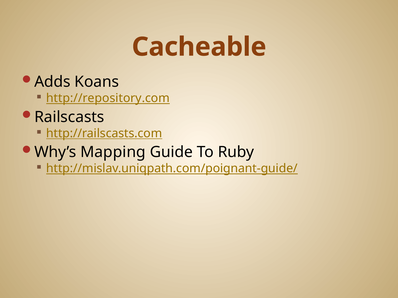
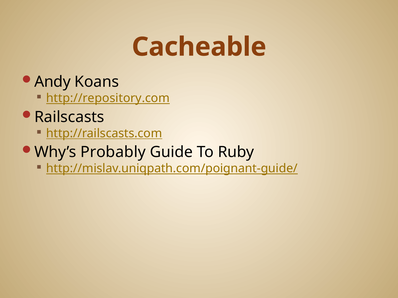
Adds: Adds -> Andy (52, 82)
Mapping: Mapping -> Probably (113, 152)
